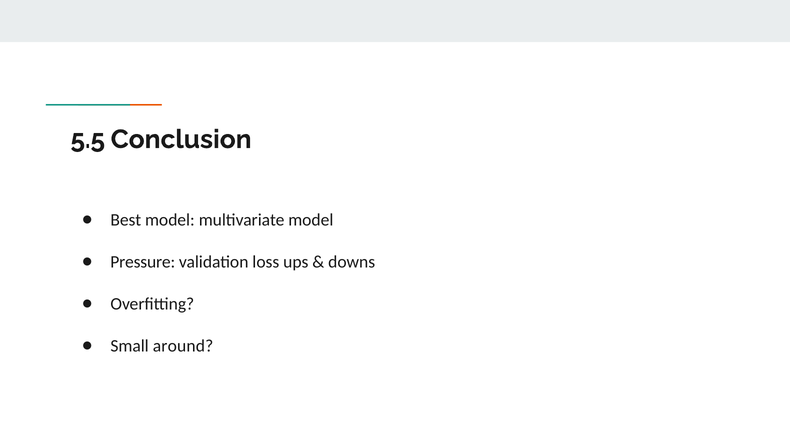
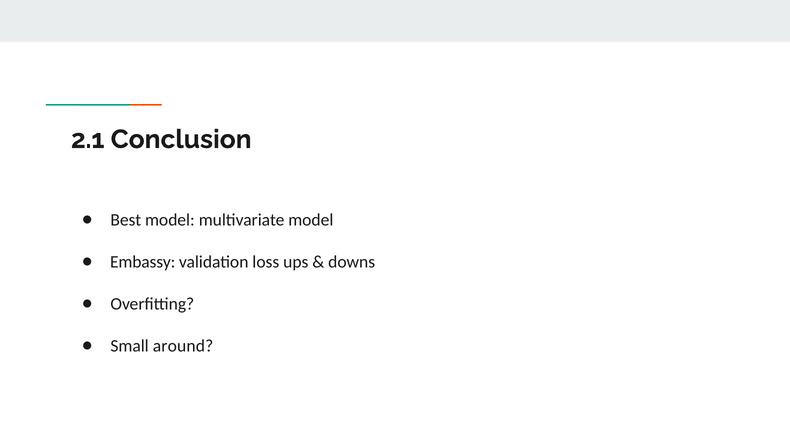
5.5: 5.5 -> 2.1 (88, 139)
Pressure: Pressure -> Embassy (143, 262)
